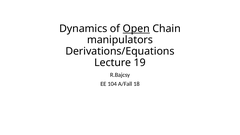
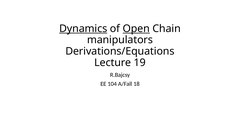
Dynamics underline: none -> present (83, 29)
